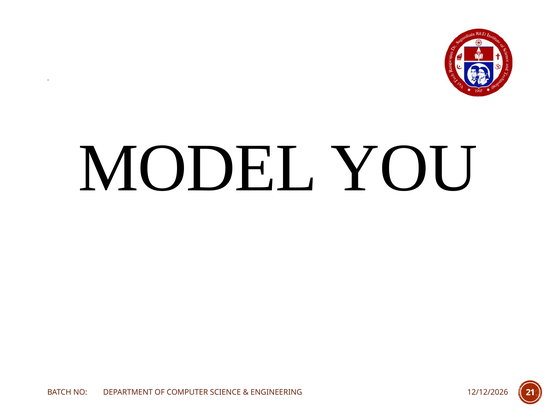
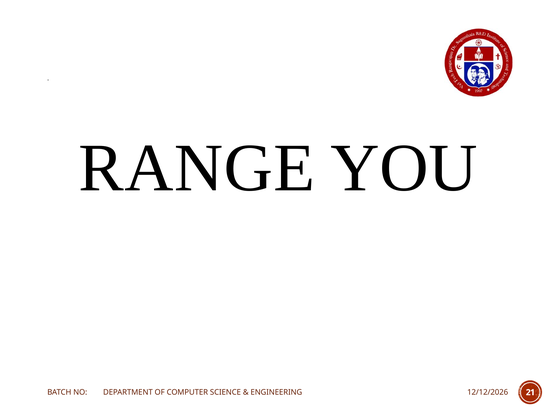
MODEL: MODEL -> RANGE (197, 168)
